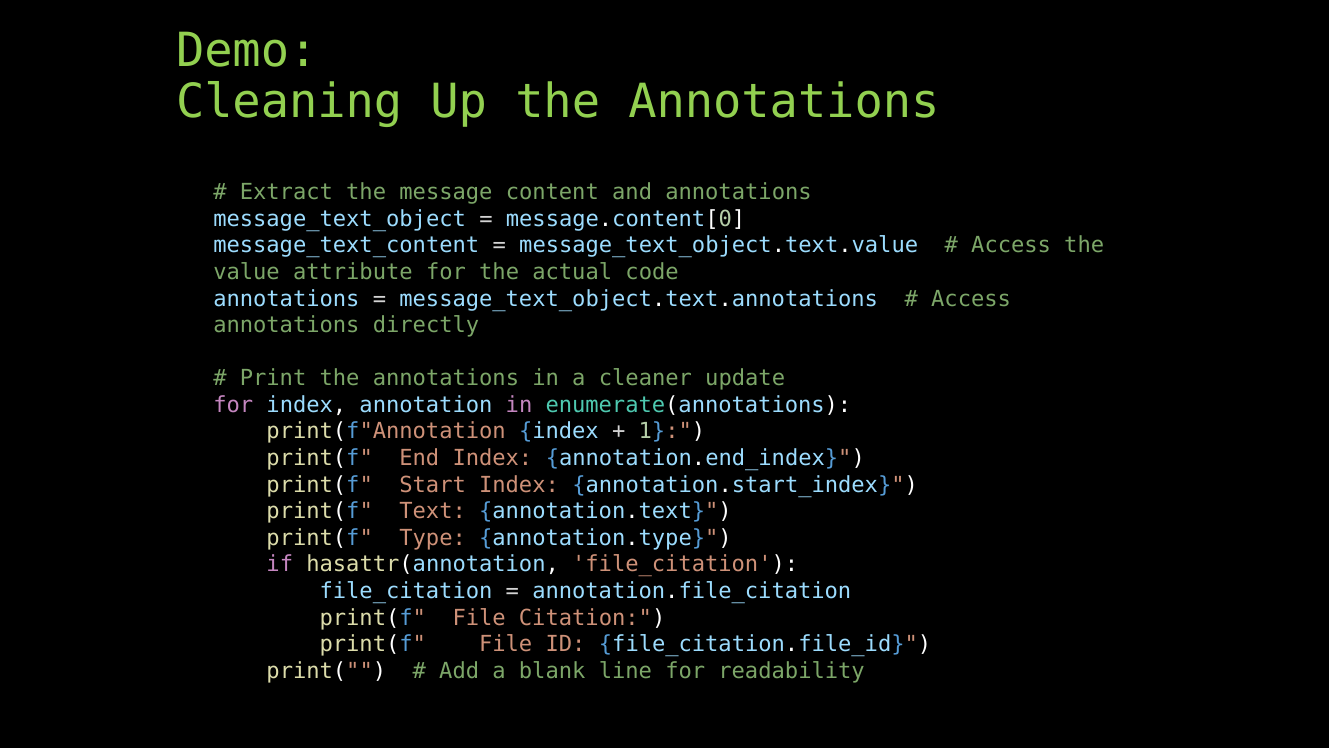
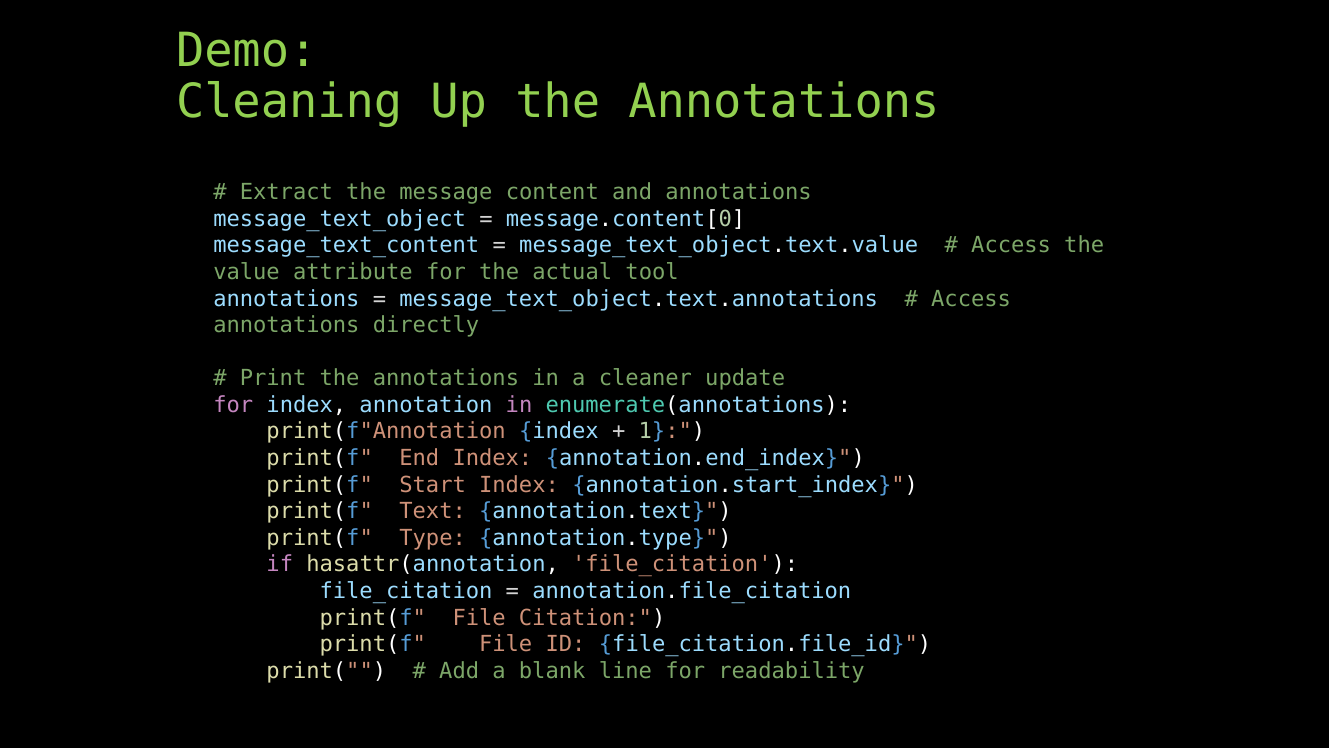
code: code -> tool (652, 272)
